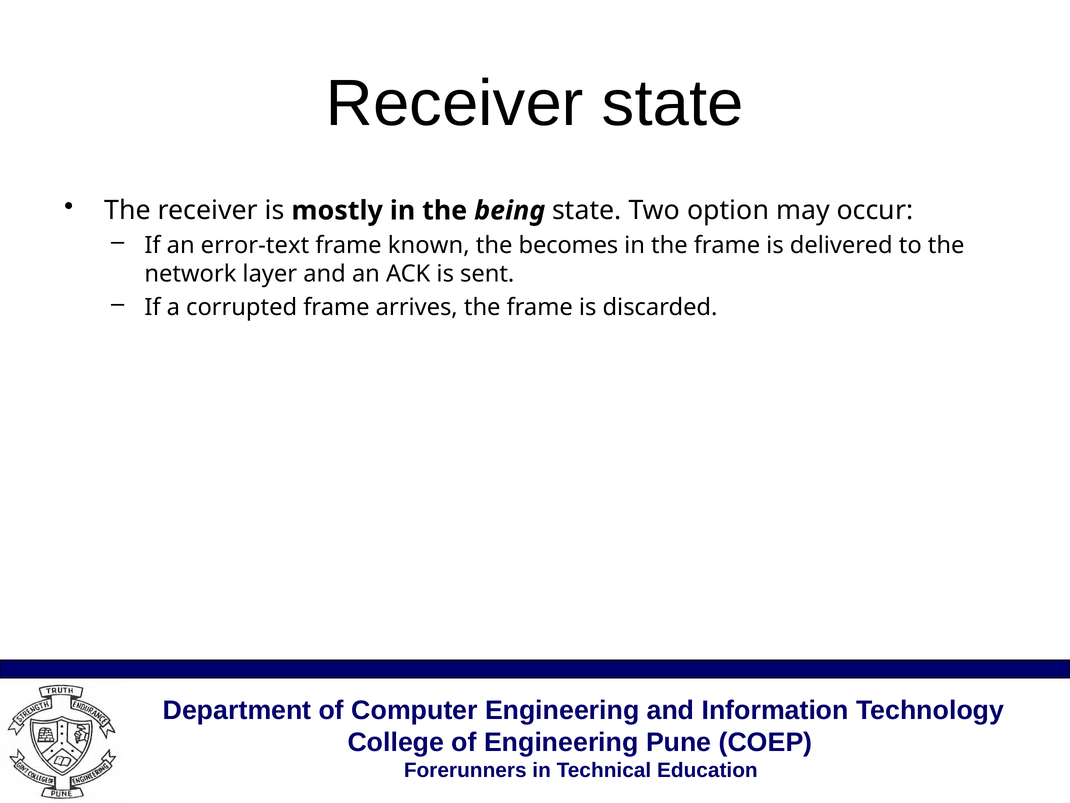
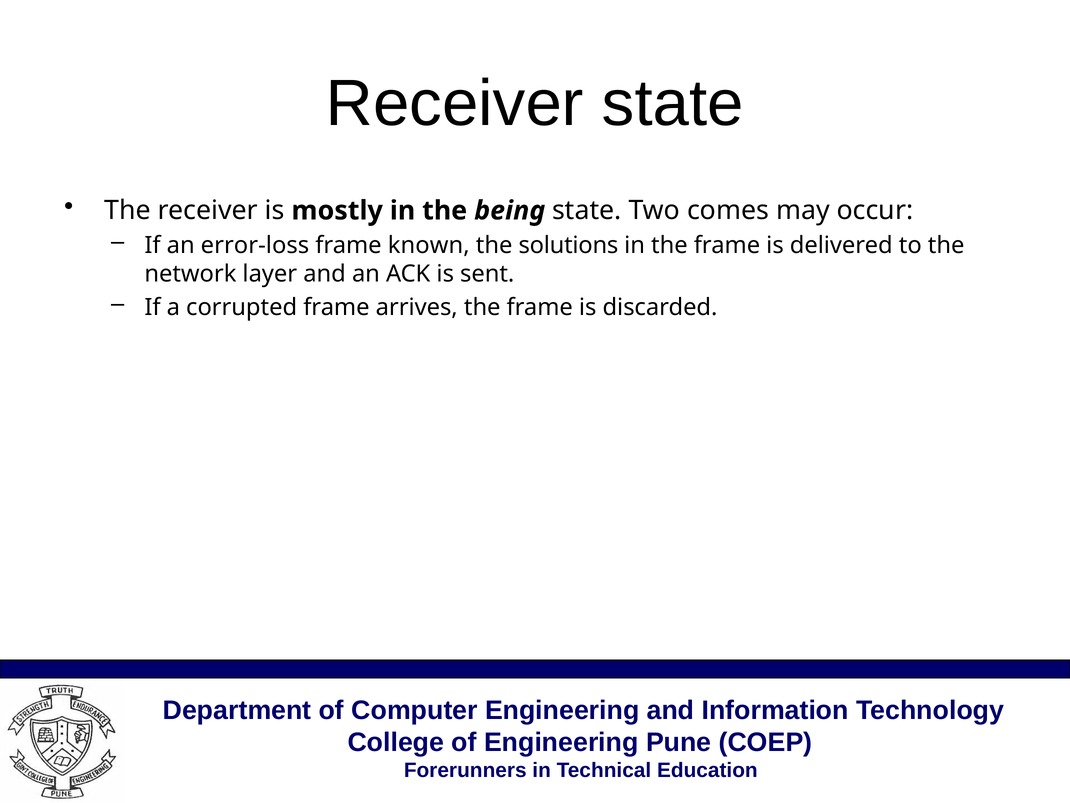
option: option -> comes (728, 211)
error-text: error-text -> error-loss (255, 245)
becomes: becomes -> solutions (568, 245)
